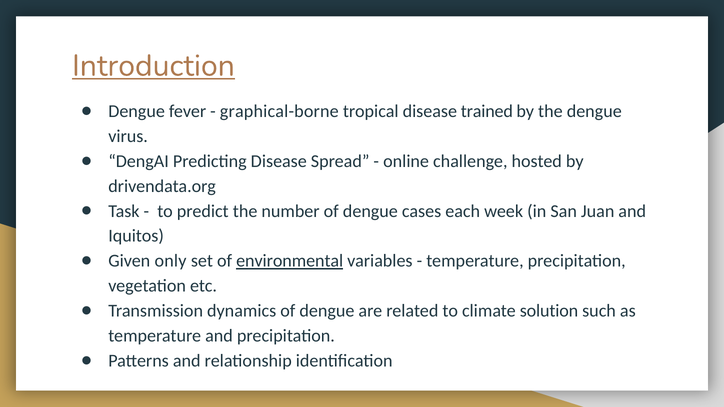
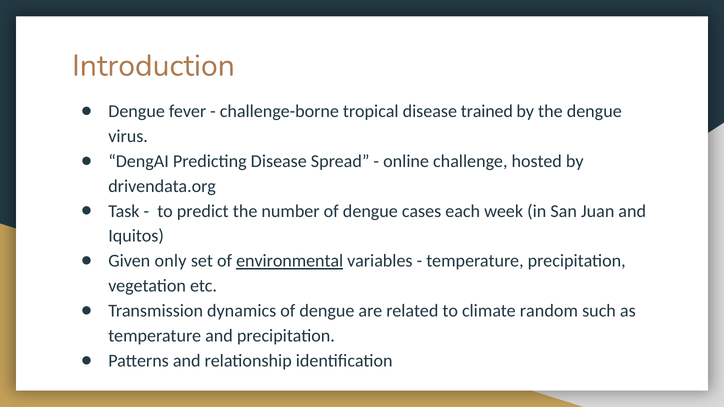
Introduction underline: present -> none (153, 66)
graphical-borne: graphical-borne -> challenge-borne (279, 111)
solution: solution -> random (549, 311)
